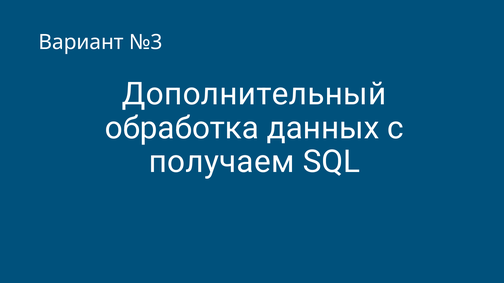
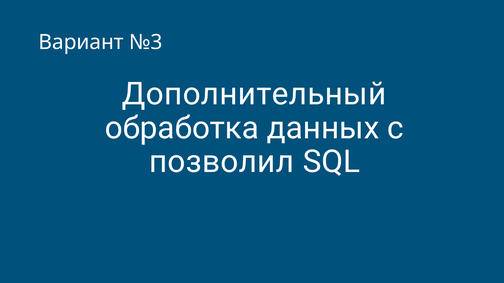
получаем: получаем -> позволил (222, 162)
